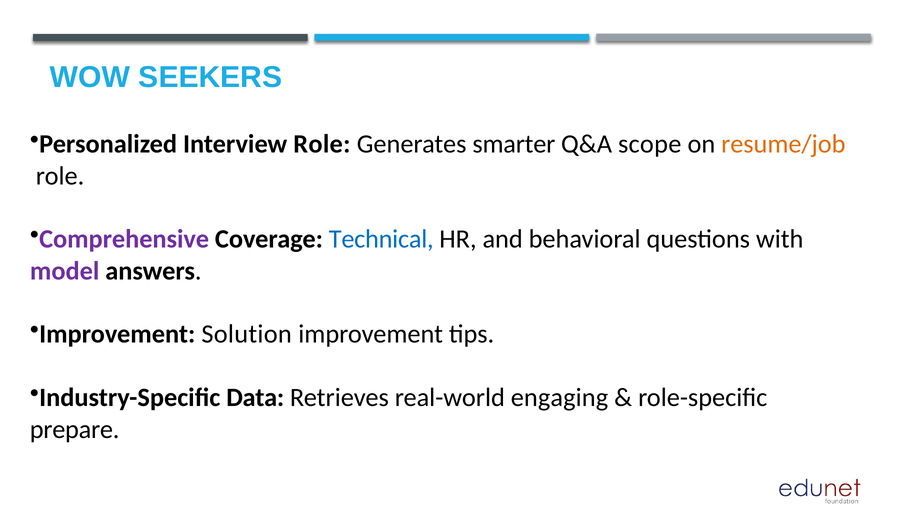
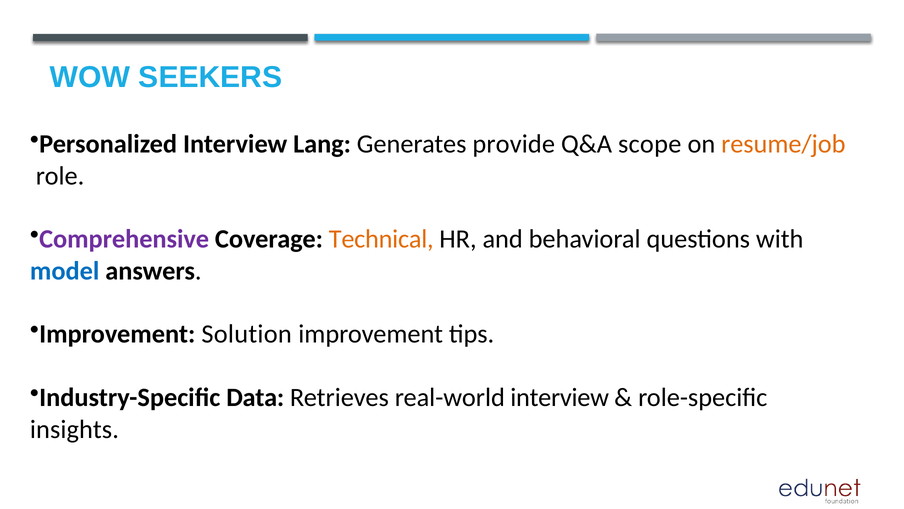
Interview Role: Role -> Lang (322, 144)
smarter: smarter -> provide (514, 144)
Technical colour: blue -> orange (381, 239)
model colour: purple -> blue (65, 271)
real-world engaging: engaging -> interview (560, 397)
prepare: prepare -> insights (74, 429)
